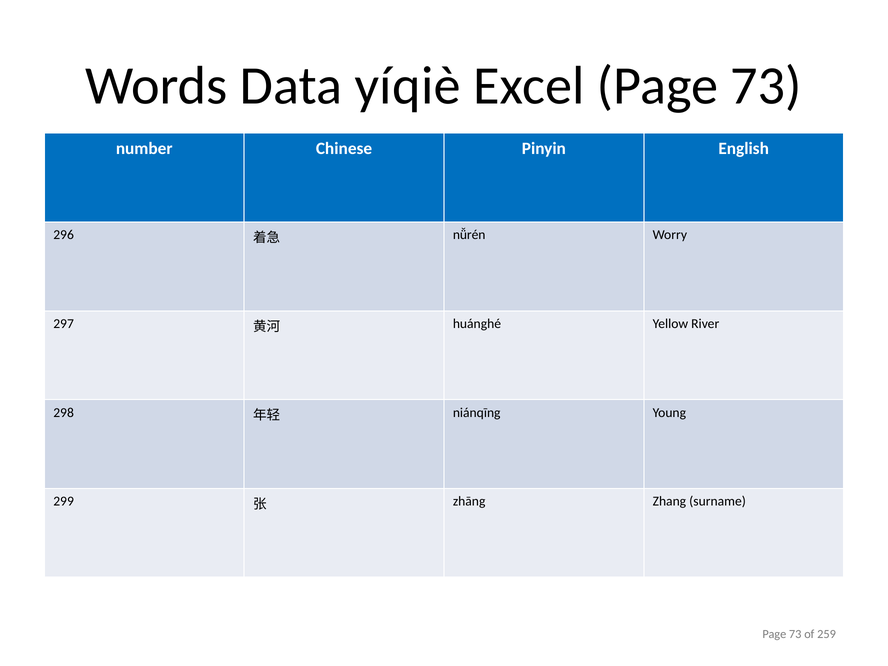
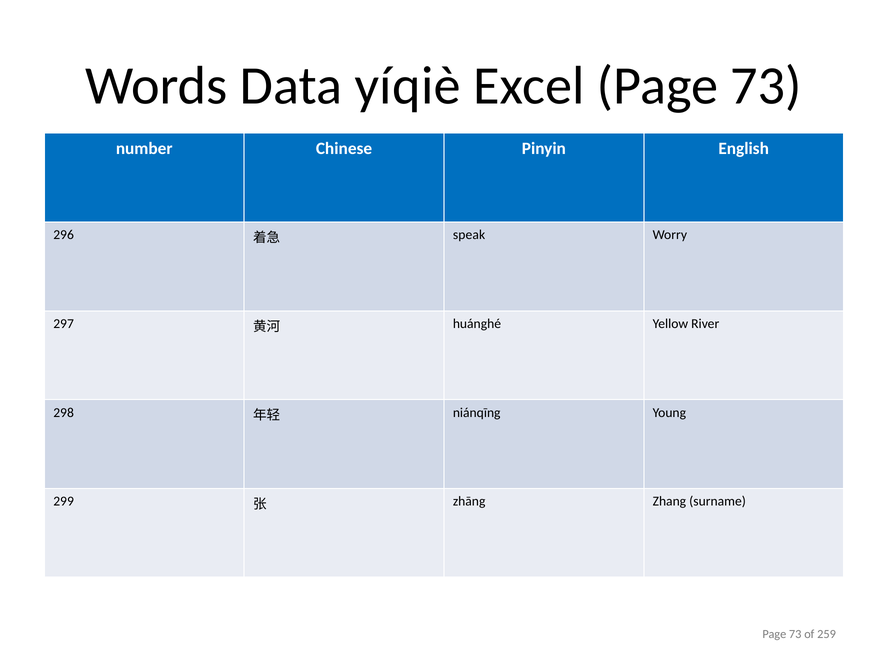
nǚrén: nǚrén -> speak (469, 235)
